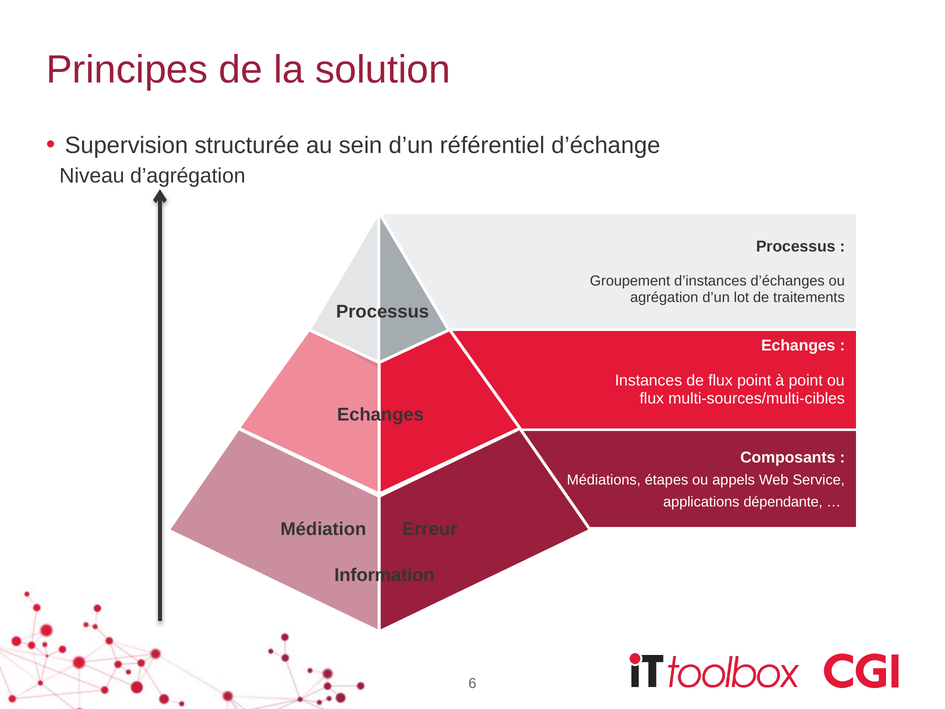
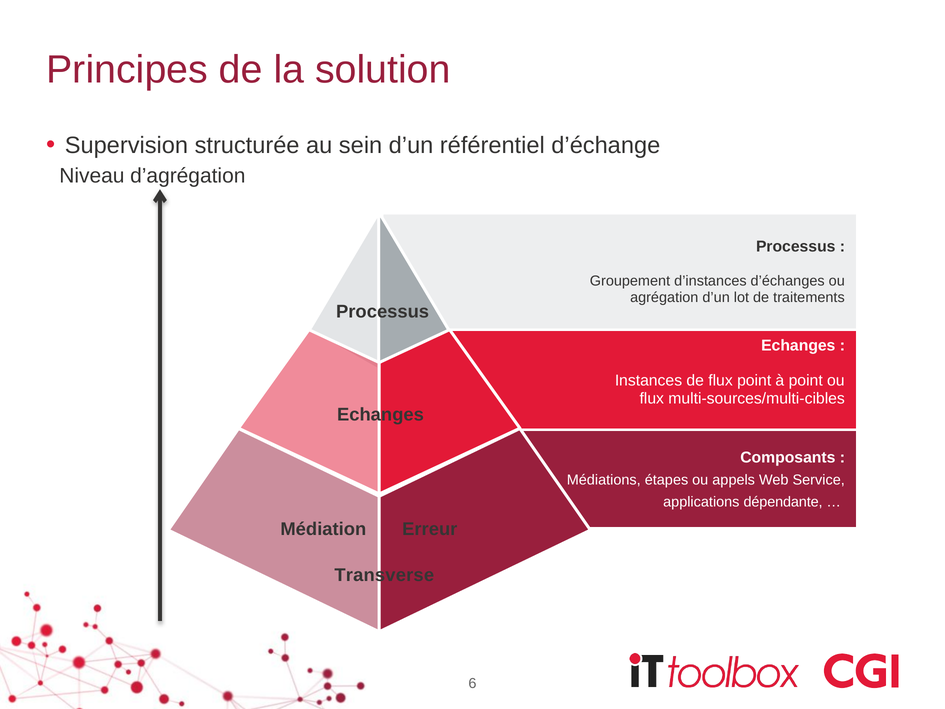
Information: Information -> Transverse (384, 575)
